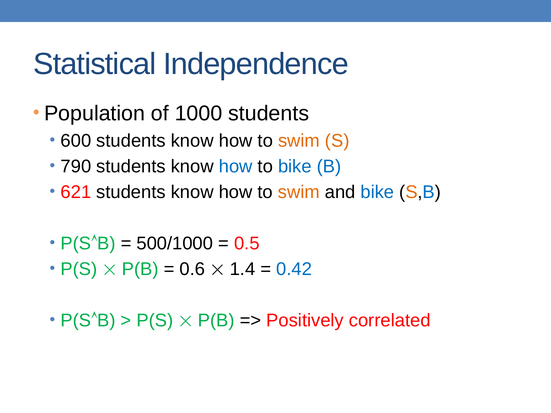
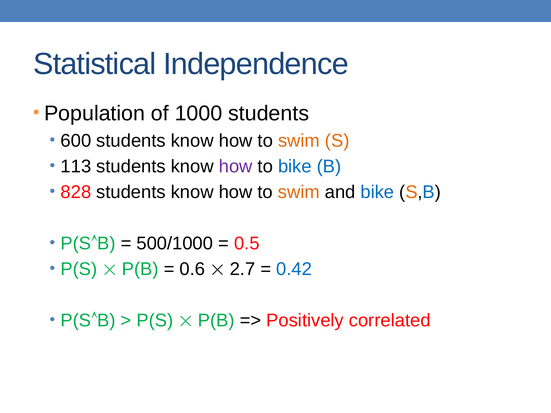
790: 790 -> 113 (76, 167)
how colour: blue -> purple (236, 167)
621: 621 -> 828 (76, 192)
1.4: 1.4 -> 2.7 (243, 269)
